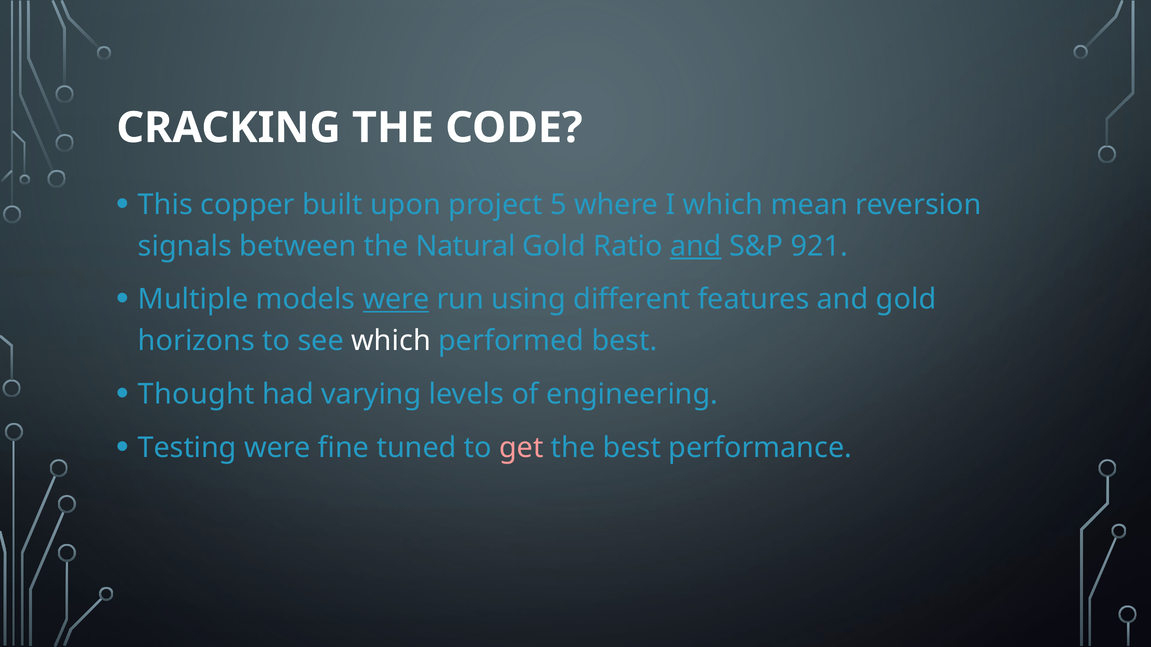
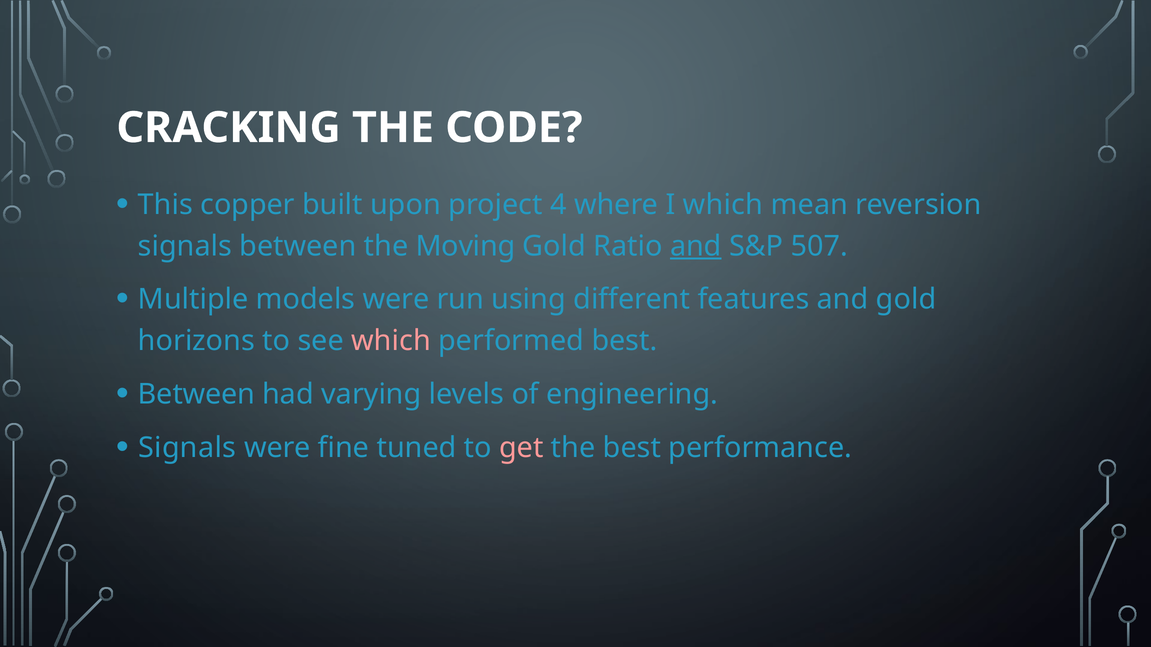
5: 5 -> 4 (558, 205)
Natural: Natural -> Moving (465, 246)
921: 921 -> 507 (819, 246)
were underline: present -> none (396, 300)
which colour: white -> pink (391, 341)
Thought: Thought -> Between (196, 395)
Testing: Testing -> Signals (187, 448)
